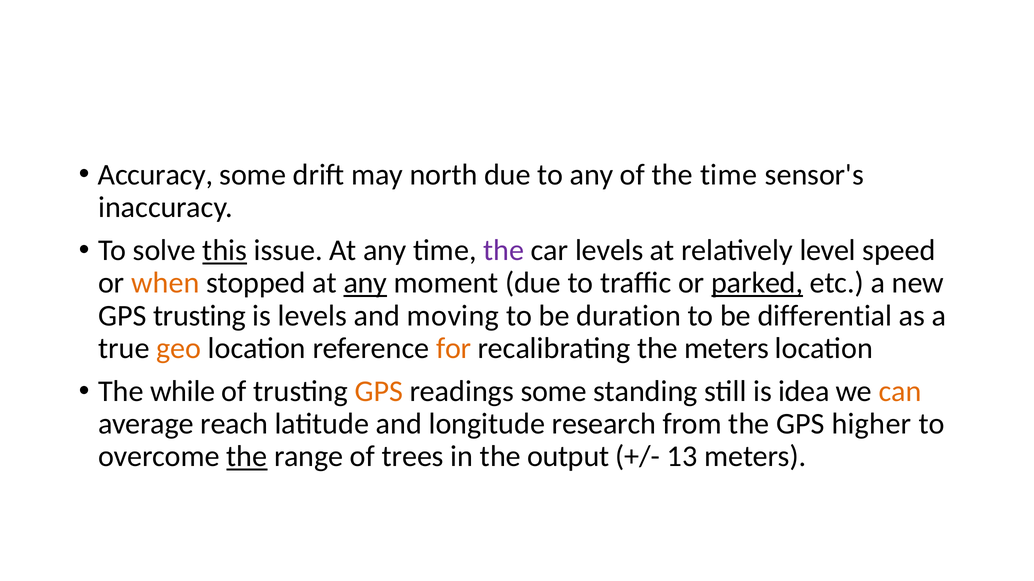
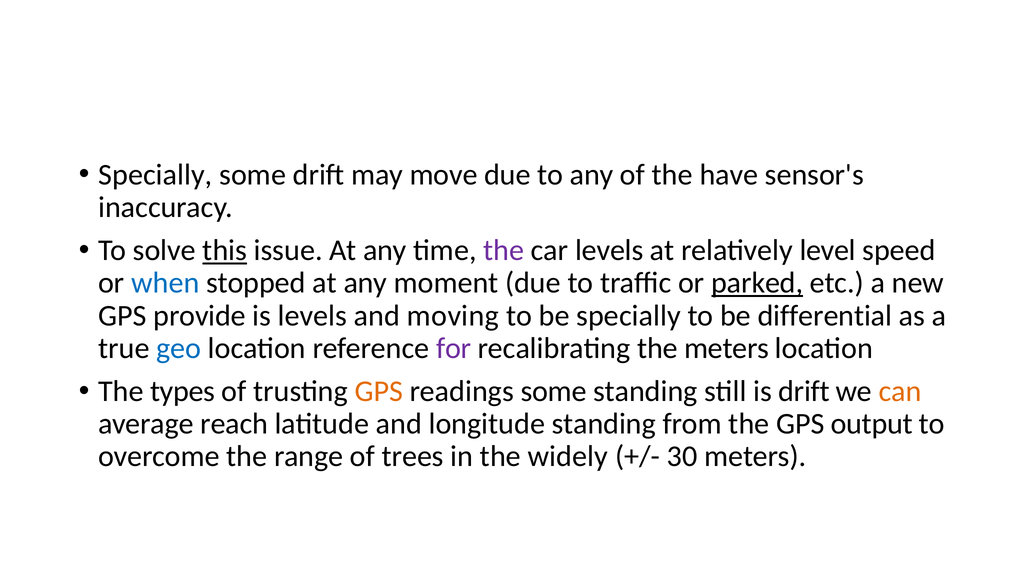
Accuracy: Accuracy -> Specially (155, 175)
north: north -> move (444, 175)
the time: time -> have (729, 175)
when colour: orange -> blue (165, 283)
any underline: present -> none (365, 283)
GPS trusting: trusting -> provide (200, 316)
be duration: duration -> specially (629, 316)
geo colour: orange -> blue (179, 348)
for colour: orange -> purple (454, 348)
while: while -> types (183, 392)
is idea: idea -> drift (804, 392)
longitude research: research -> standing (604, 424)
higher: higher -> output (872, 424)
the underline: present -> none (247, 457)
output: output -> widely (568, 457)
13: 13 -> 30 (682, 457)
